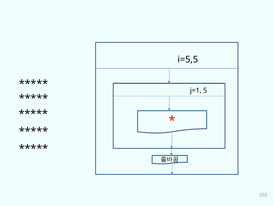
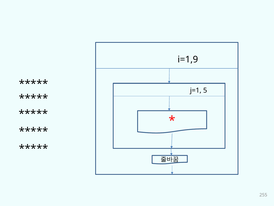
i=5,5: i=5,5 -> i=1,9 (188, 59)
